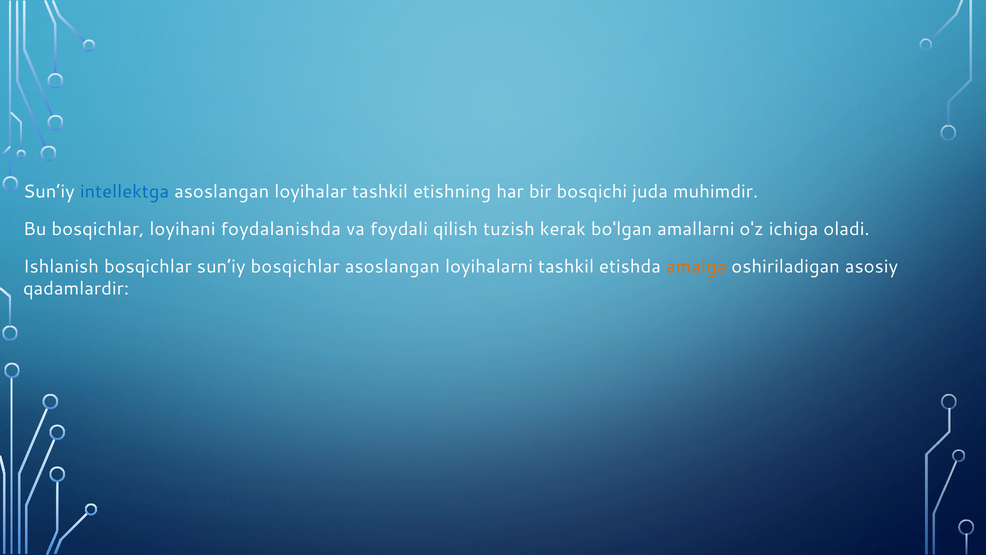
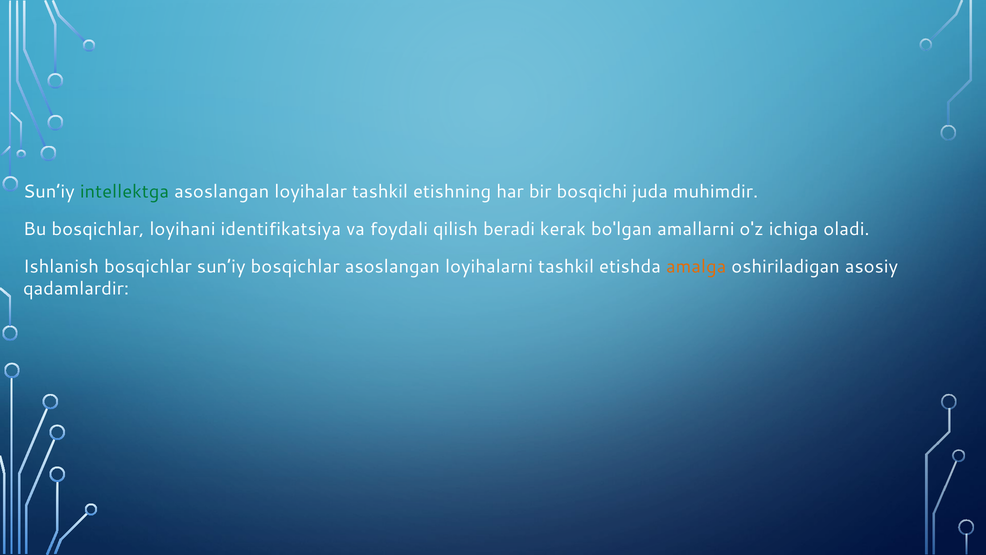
intellektga colour: blue -> green (124, 191)
foydalanishda: foydalanishda -> identifikatsiya (281, 229)
tuzish: tuzish -> beradi (509, 229)
